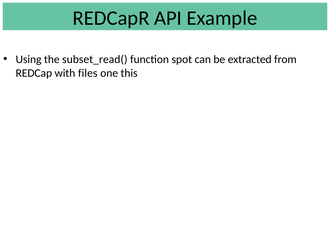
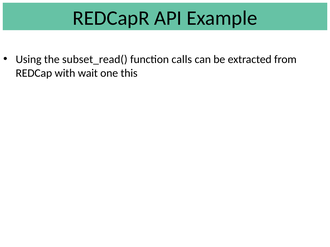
spot: spot -> calls (182, 59)
files: files -> wait (88, 73)
